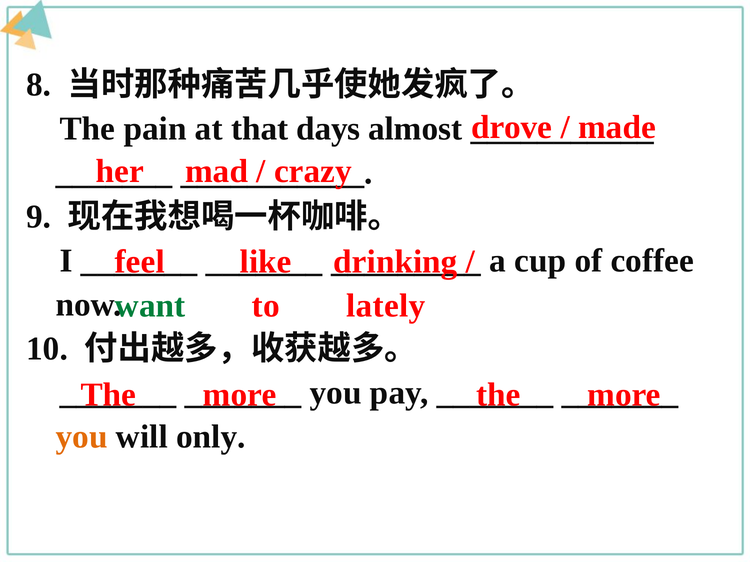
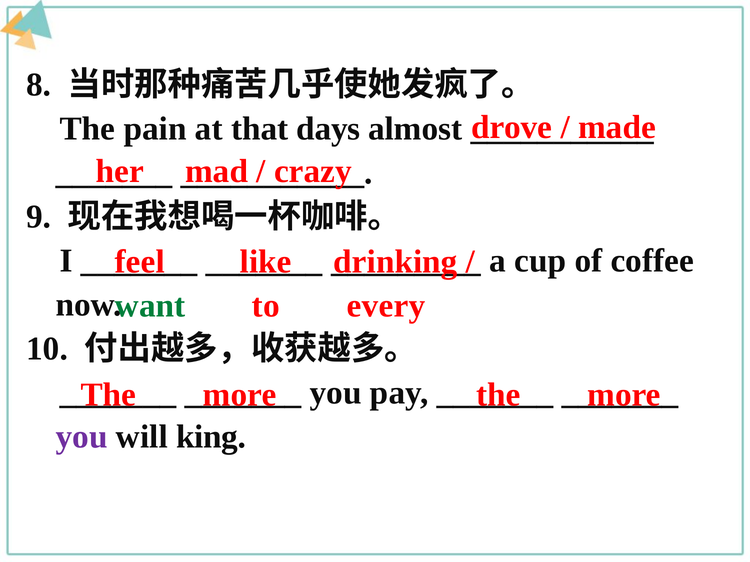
lately: lately -> every (386, 306)
you colour: orange -> purple (82, 437)
only: only -> king (211, 437)
